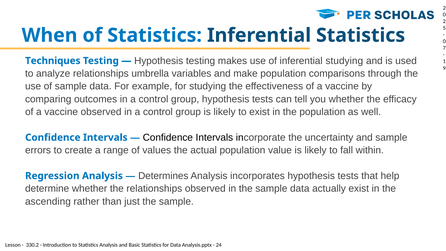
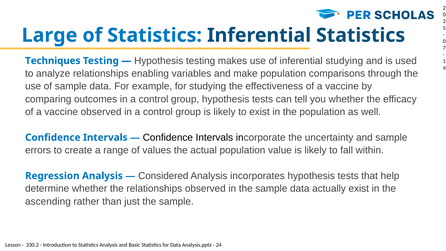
When: When -> Large (49, 35)
umbrella: umbrella -> enabling (150, 74)
Determines: Determines -> Considered (163, 176)
